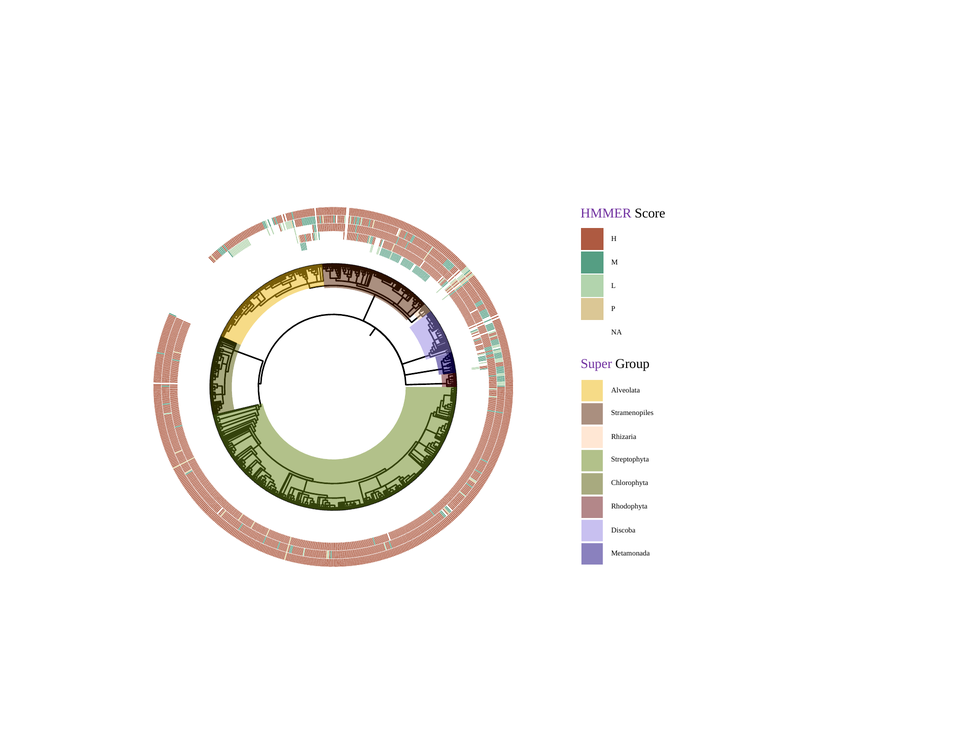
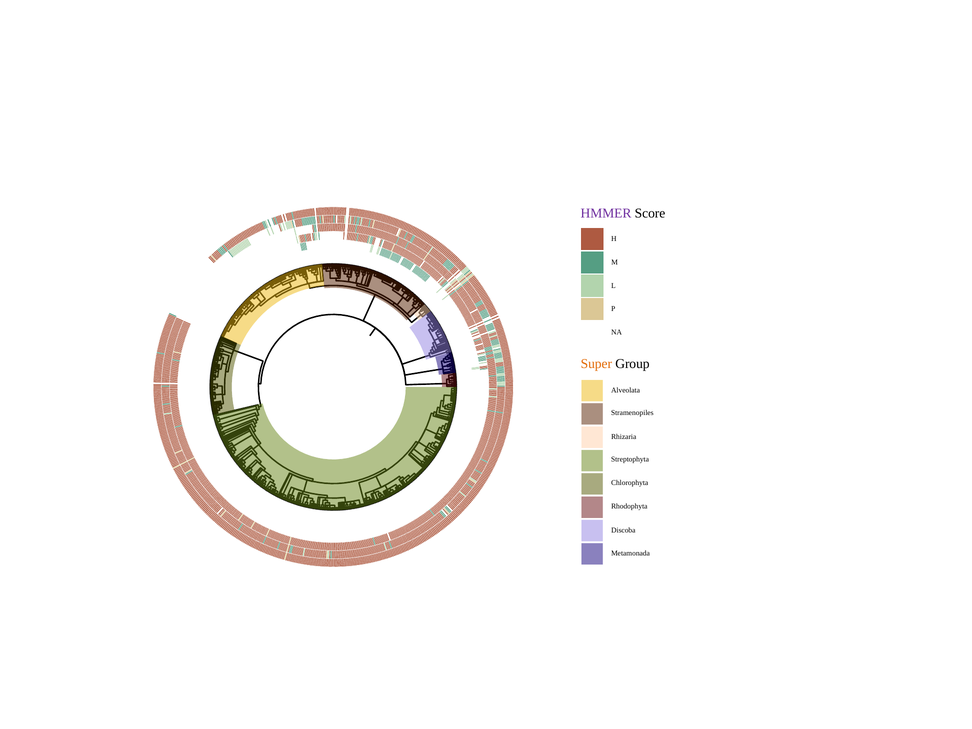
Super colour: purple -> orange (596, 364)
